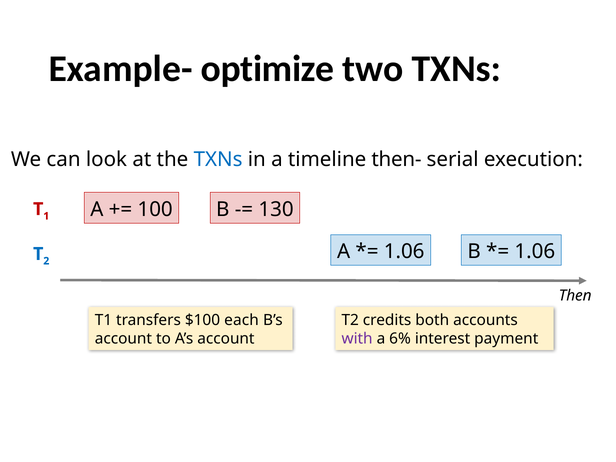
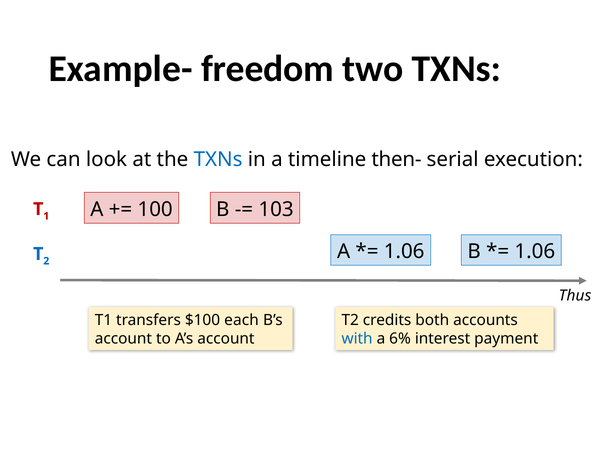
optimize: optimize -> freedom (267, 69)
130: 130 -> 103 (276, 209)
Then: Then -> Thus (575, 296)
with colour: purple -> blue (357, 339)
